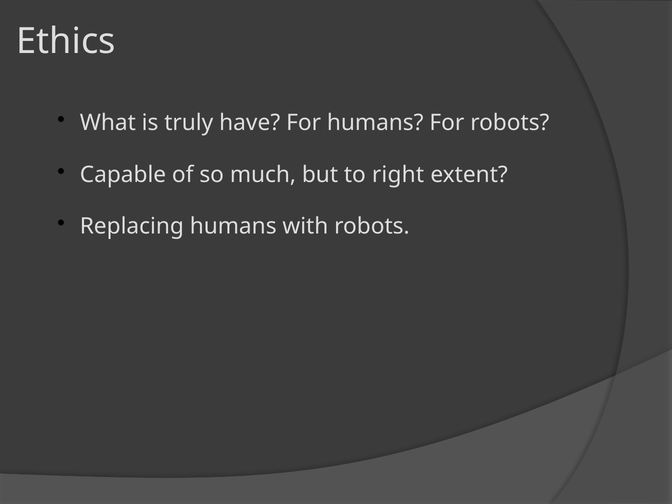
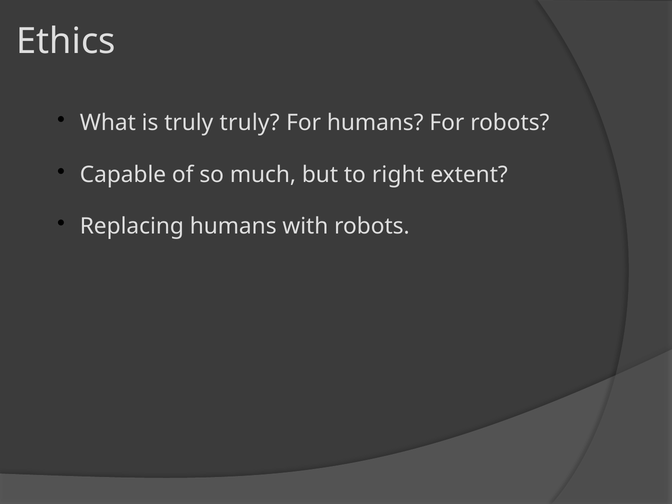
truly have: have -> truly (250, 123)
